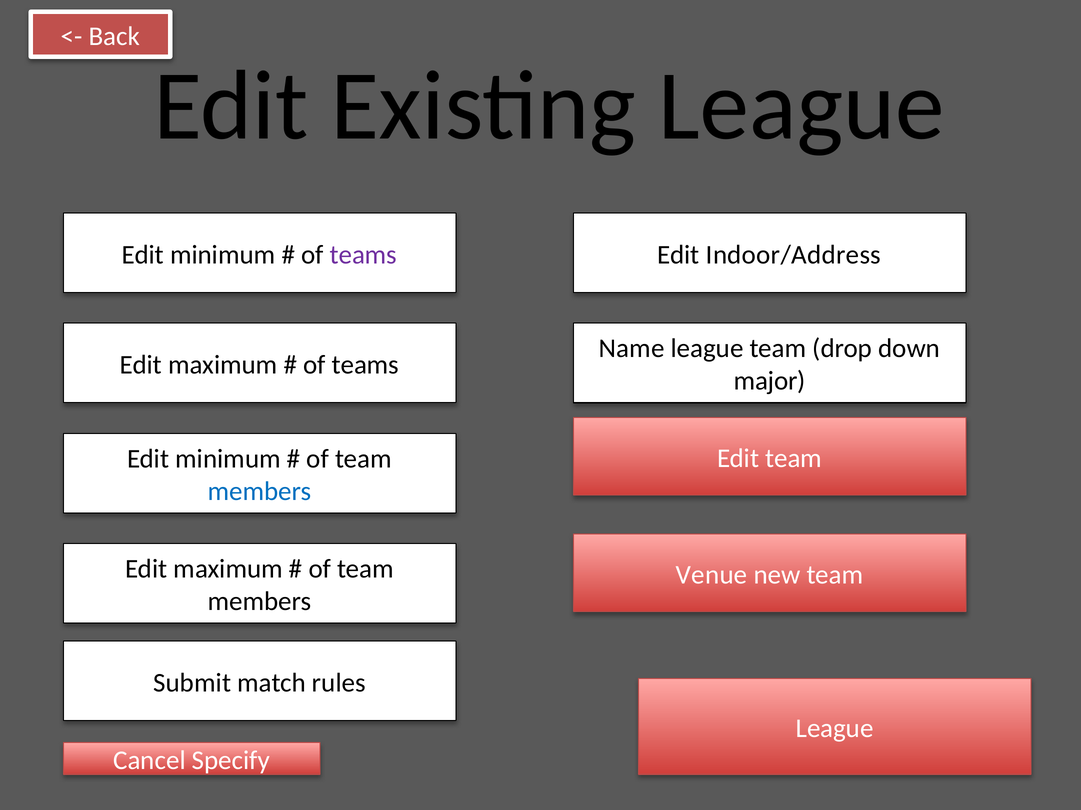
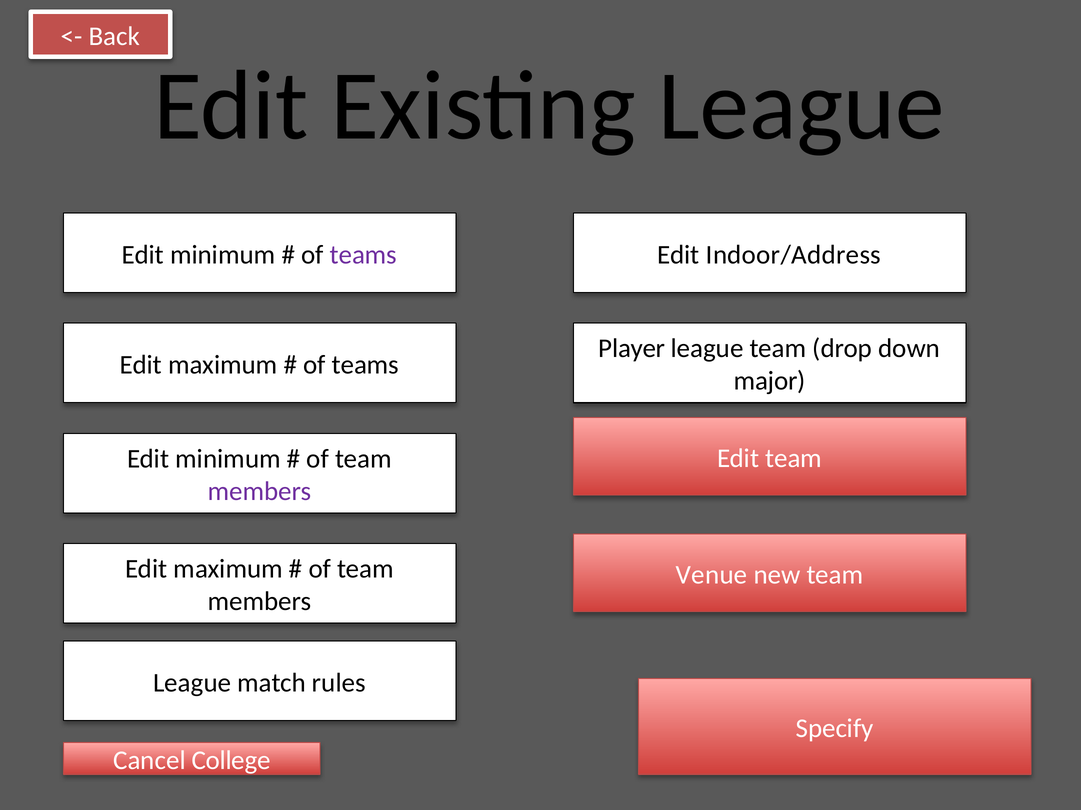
Name: Name -> Player (632, 349)
members colour: blue -> purple (260, 492)
Submit: Submit -> League (192, 683)
League: League -> Specify (835, 729)
Specify: Specify -> College (231, 761)
